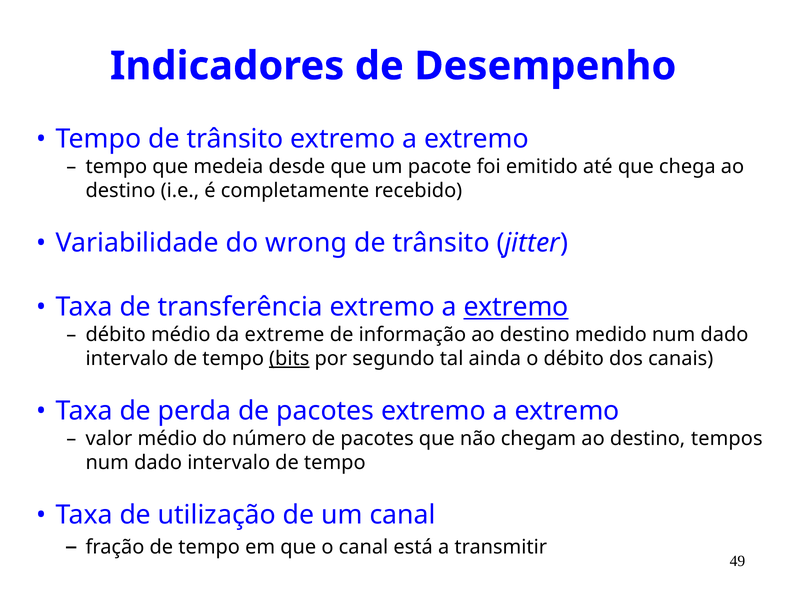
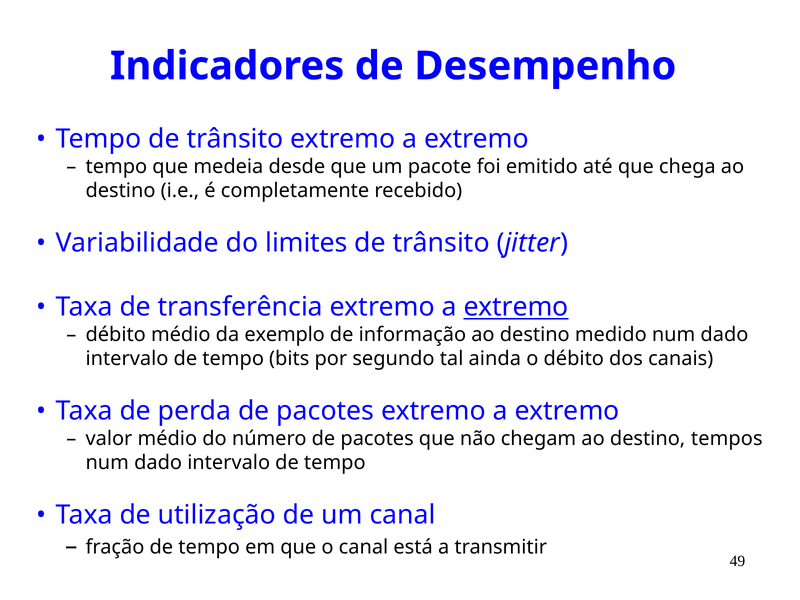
wrong: wrong -> limites (306, 243)
extreme: extreme -> exemplo (285, 335)
bits underline: present -> none (289, 359)
